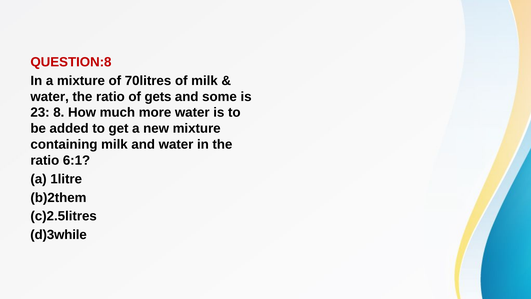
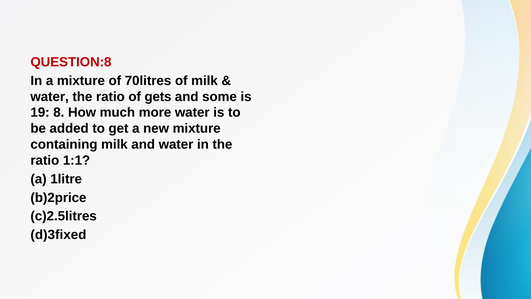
23: 23 -> 19 (40, 112)
6:1: 6:1 -> 1:1 (77, 160)
b)2them: b)2them -> b)2price (58, 197)
d)3while: d)3while -> d)3fixed (58, 235)
